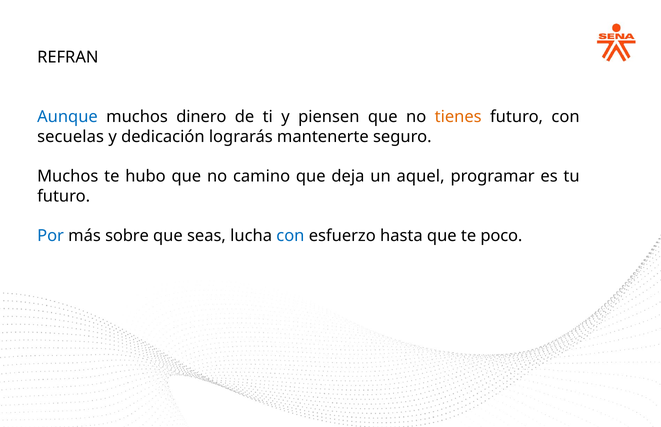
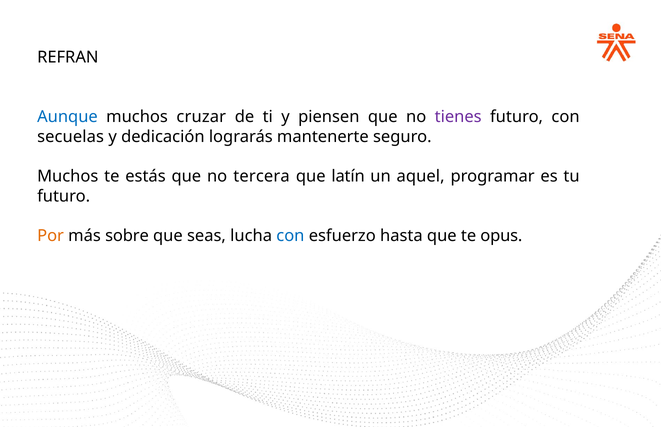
dinero: dinero -> cruzar (201, 117)
tienes colour: orange -> purple (458, 117)
hubo: hubo -> estás (145, 176)
camino: camino -> tercera (262, 176)
deja: deja -> latín (348, 176)
Por colour: blue -> orange (51, 236)
poco: poco -> opus (501, 236)
